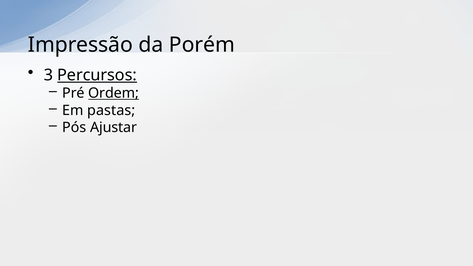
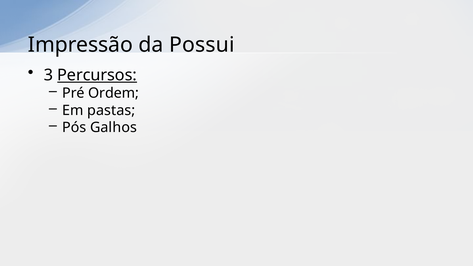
Porém: Porém -> Possui (202, 45)
Ordem underline: present -> none (114, 93)
Ajustar: Ajustar -> Galhos (113, 128)
